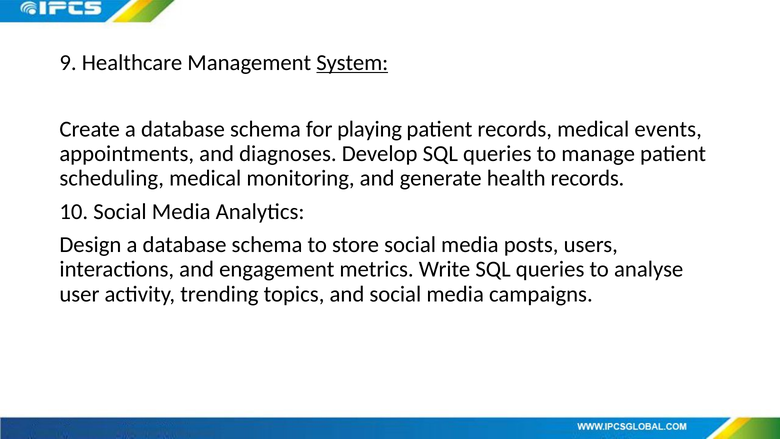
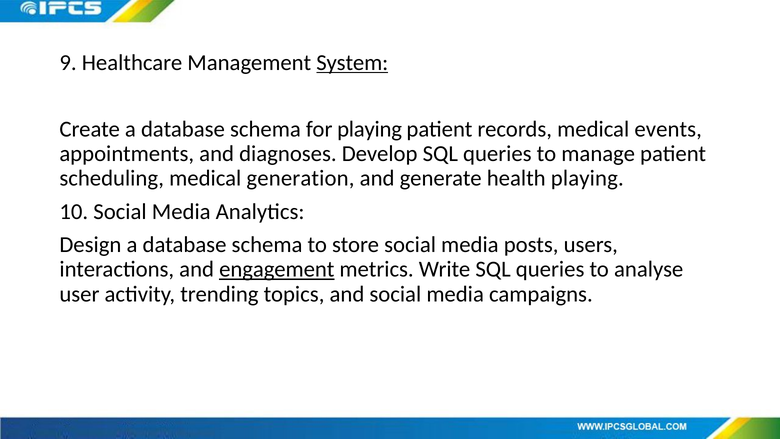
monitoring: monitoring -> generation (300, 178)
health records: records -> playing (587, 178)
engagement underline: none -> present (277, 269)
